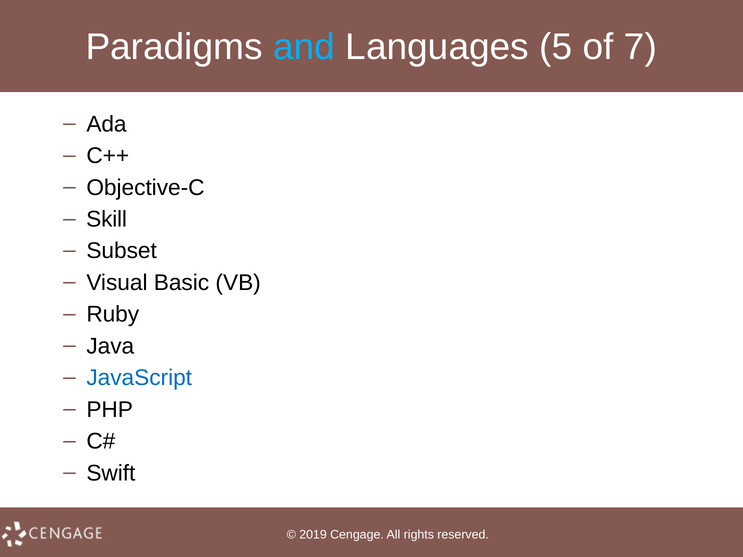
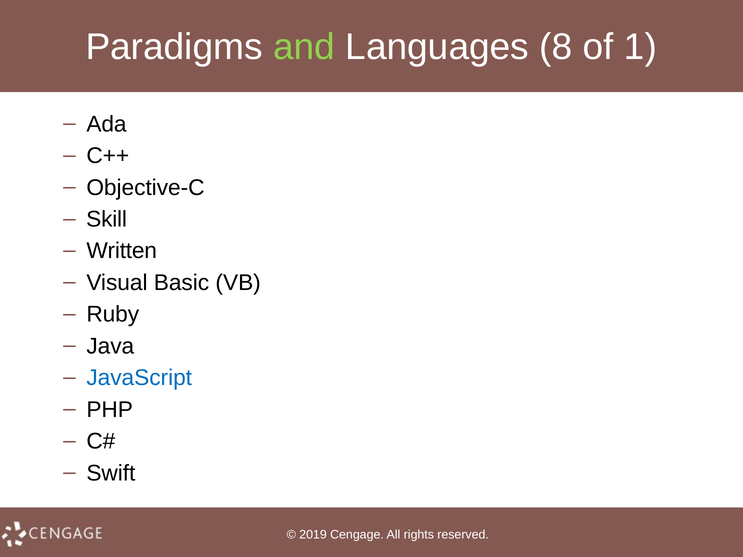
and colour: light blue -> light green (304, 47)
5: 5 -> 8 (556, 47)
7: 7 -> 1 (640, 47)
Subset: Subset -> Written (122, 251)
